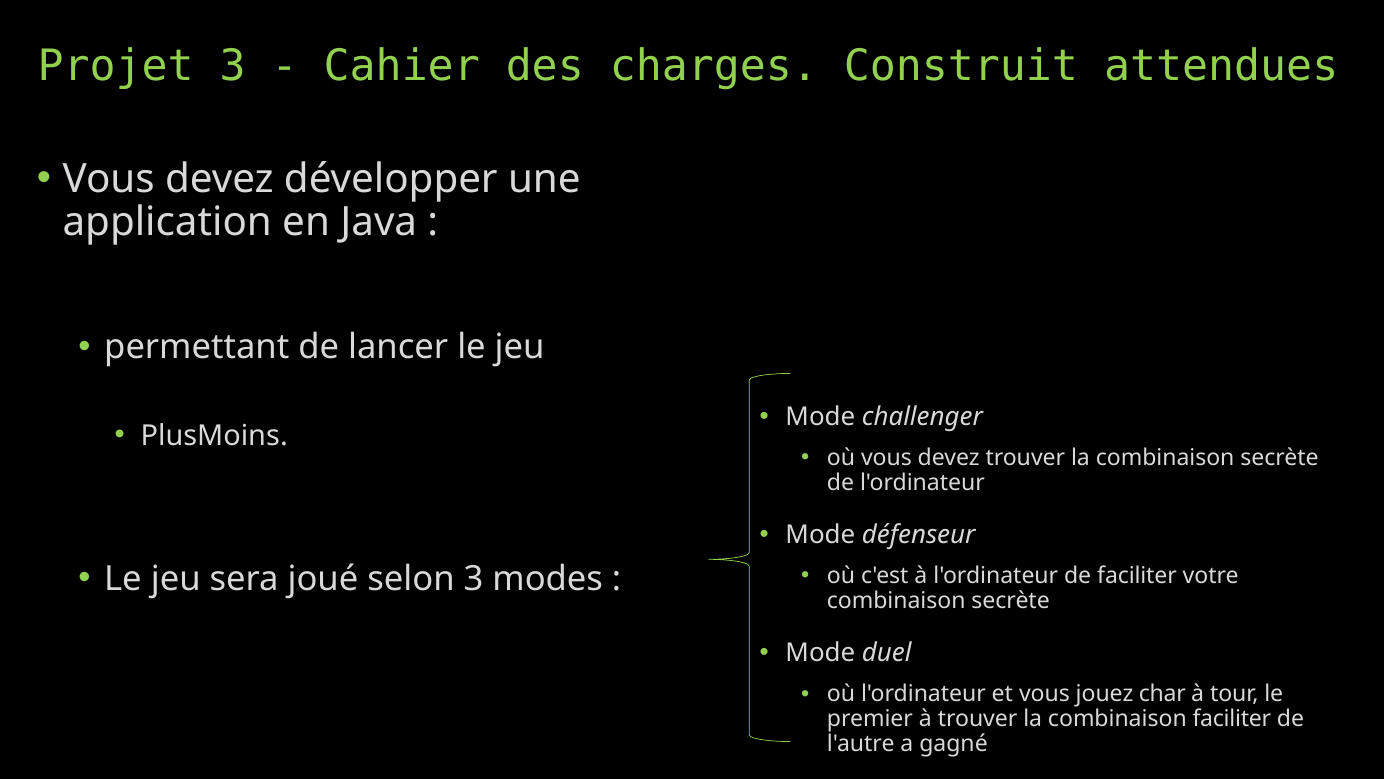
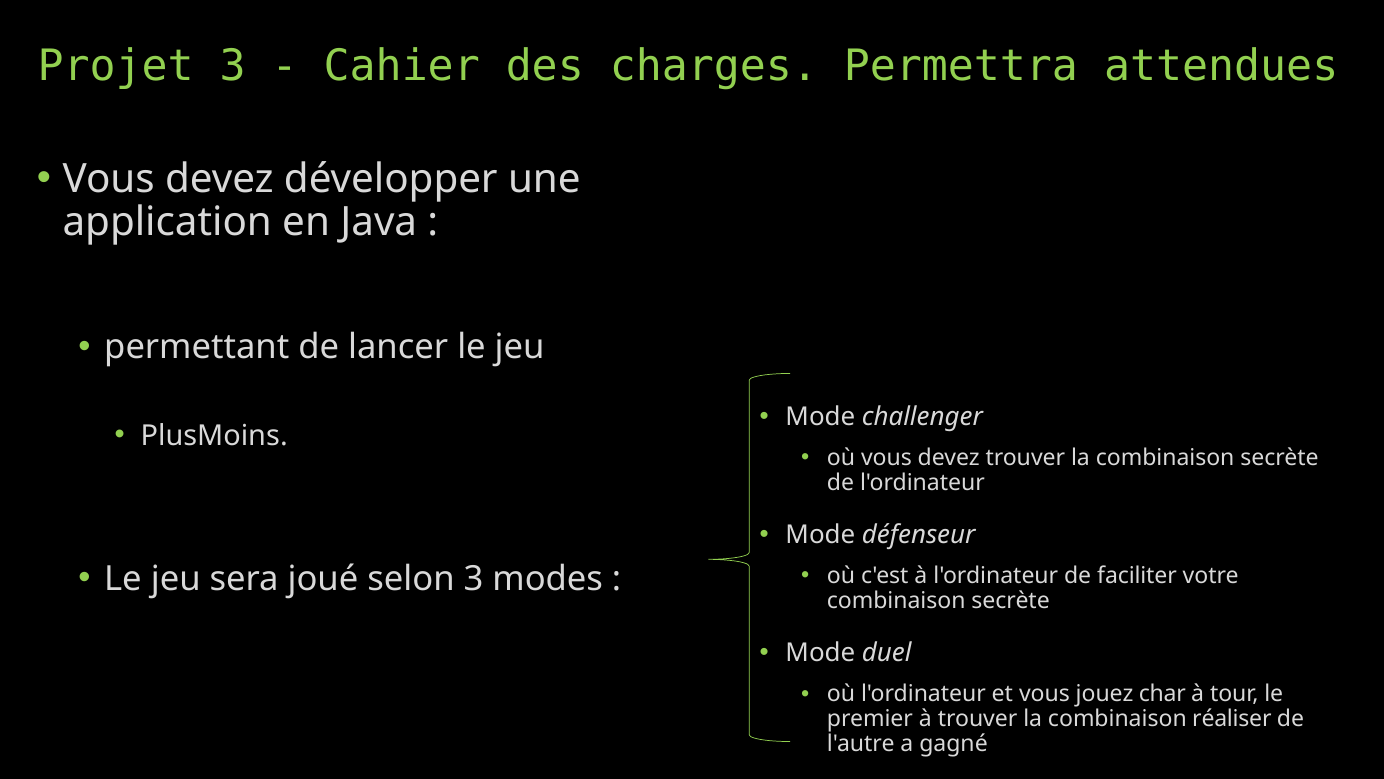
Construit: Construit -> Permettra (961, 66)
combinaison faciliter: faciliter -> réaliser (1232, 719)
